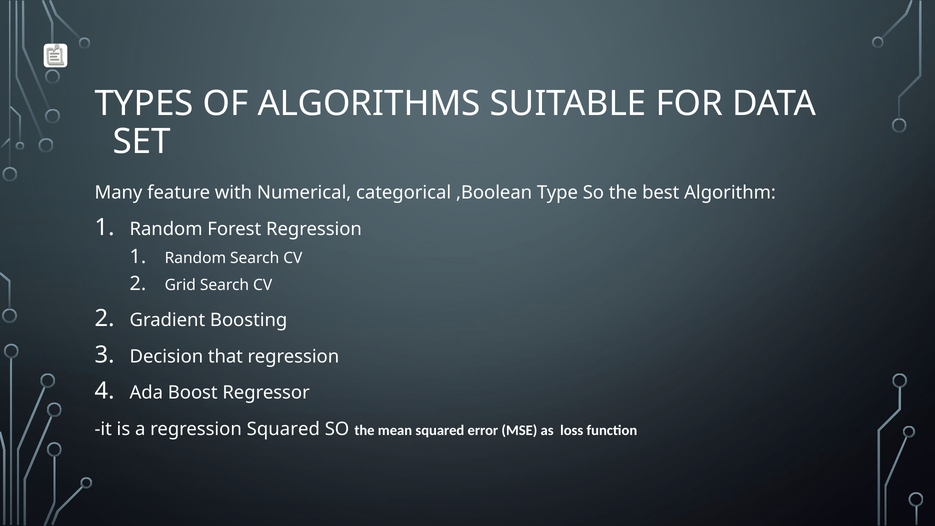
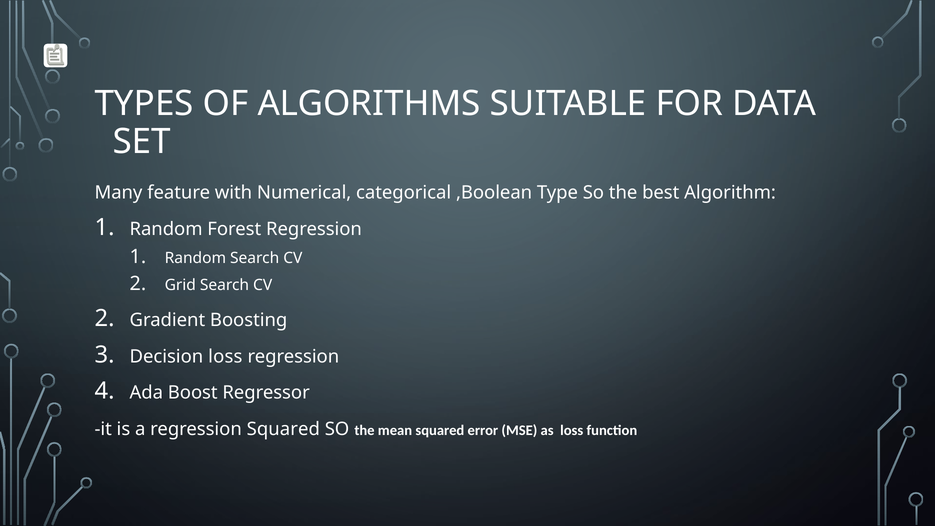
Decision that: that -> loss (225, 356)
